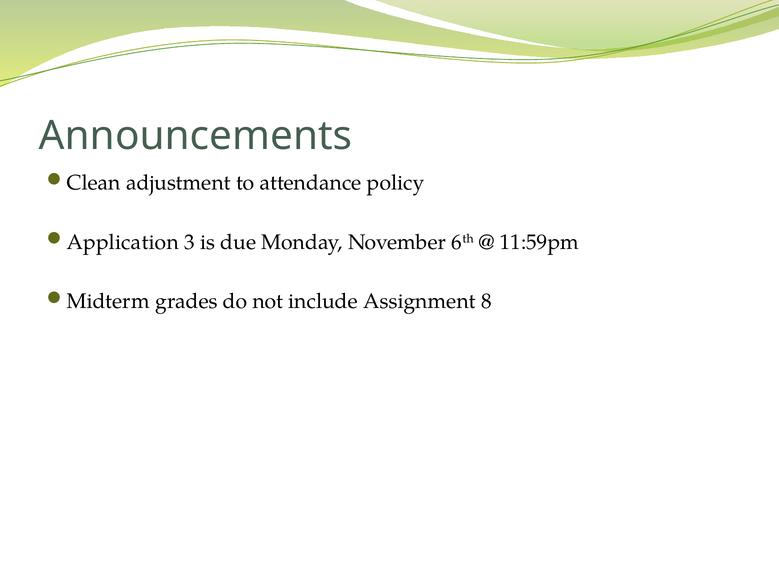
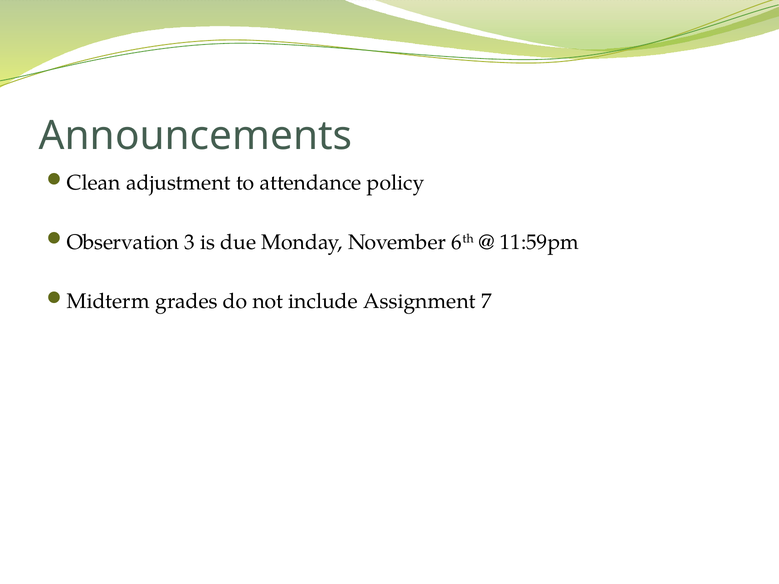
Application: Application -> Observation (123, 242)
8: 8 -> 7 (486, 301)
